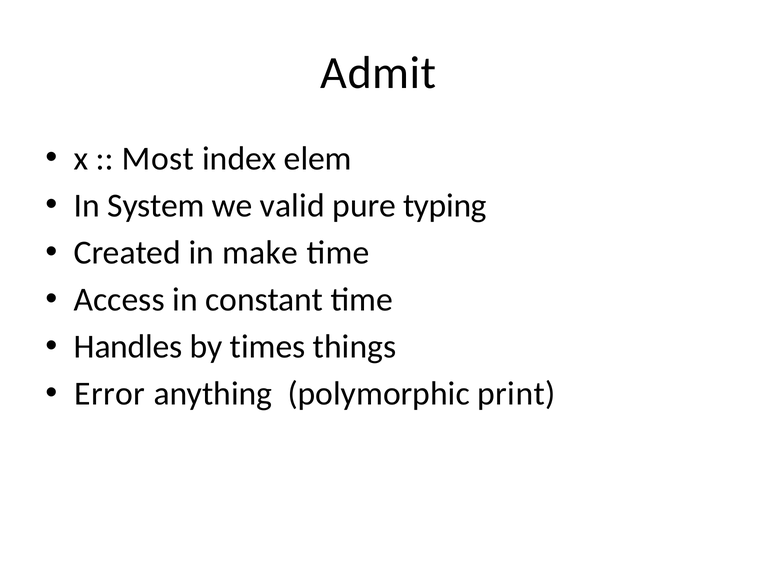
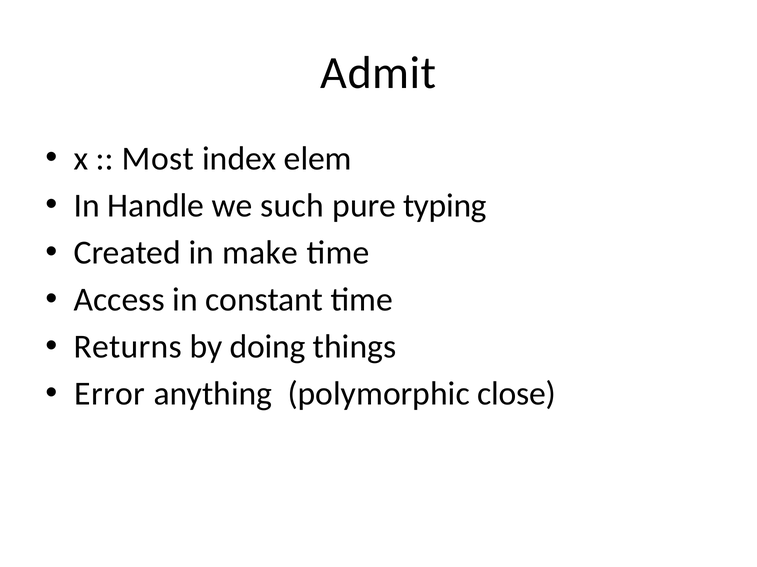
System: System -> Handle (156, 206)
valid: valid -> such (292, 206)
Handles: Handles -> Returns (128, 347)
times: times -> doing (268, 347)
print: print -> close (517, 394)
